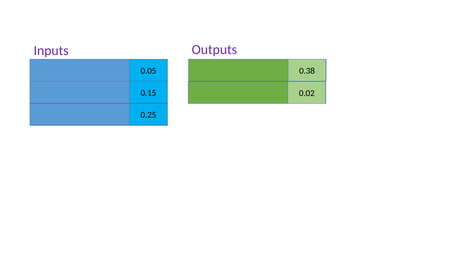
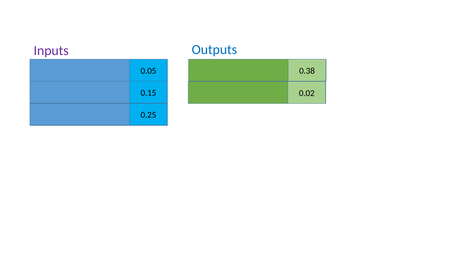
Outputs colour: purple -> blue (214, 50)
